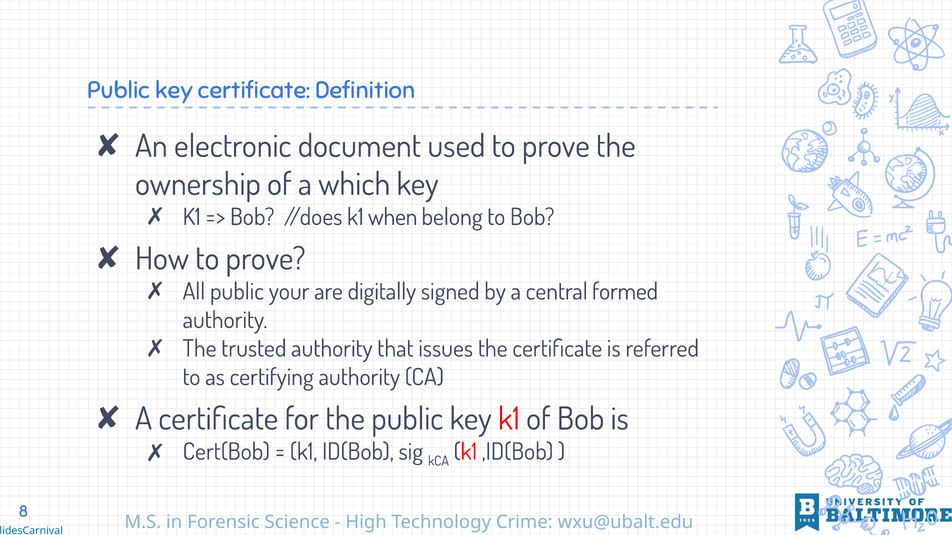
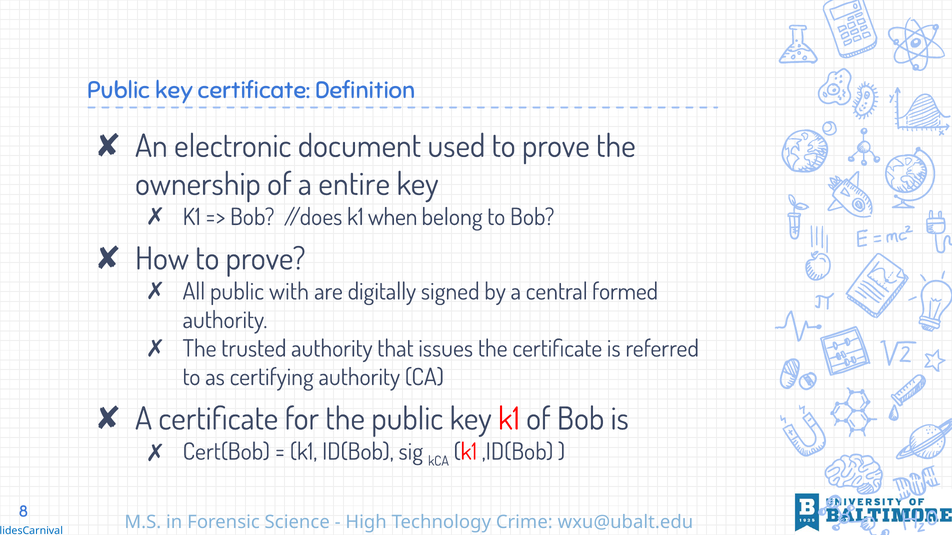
which: which -> entire (354, 185)
your: your -> with (289, 292)
